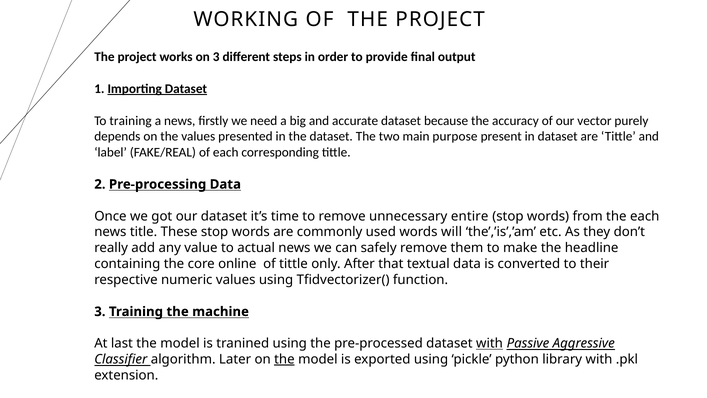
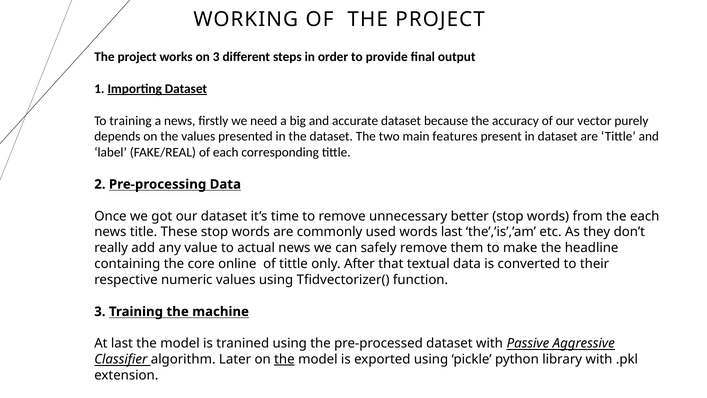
purpose: purpose -> features (455, 136)
entire: entire -> better (470, 216)
words will: will -> last (452, 232)
with underline: present -> none (489, 343)
